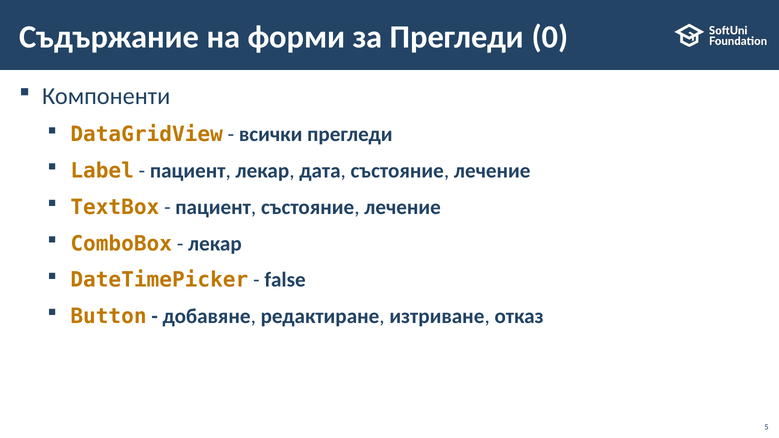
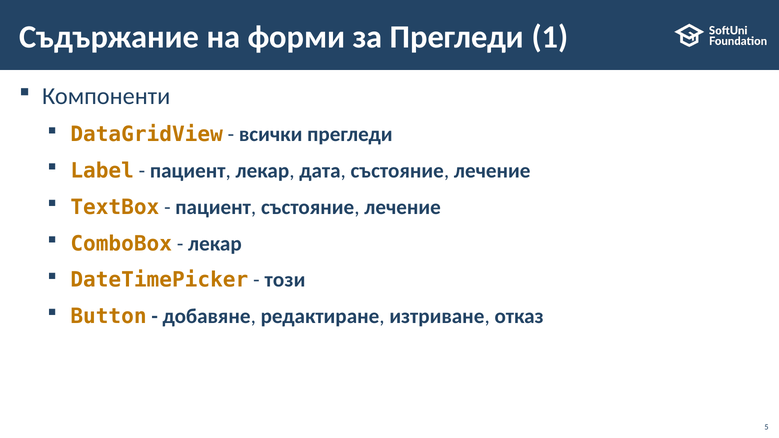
0: 0 -> 1 (550, 37)
false: false -> този (285, 280)
